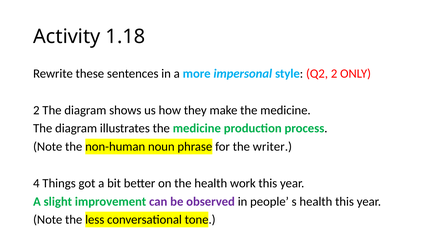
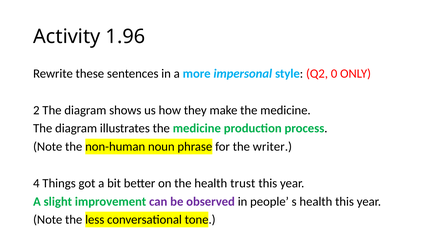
1.18: 1.18 -> 1.96 (125, 37)
Q2 2: 2 -> 0 (334, 74)
work: work -> trust (243, 183)
